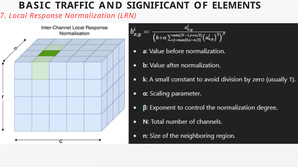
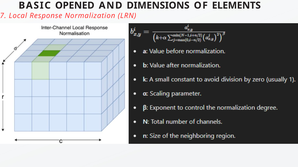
TRAFFIC: TRAFFIC -> OPENED (75, 5)
SIGNIFICANT: SIGNIFICANT -> DIMENSIONS (158, 5)
